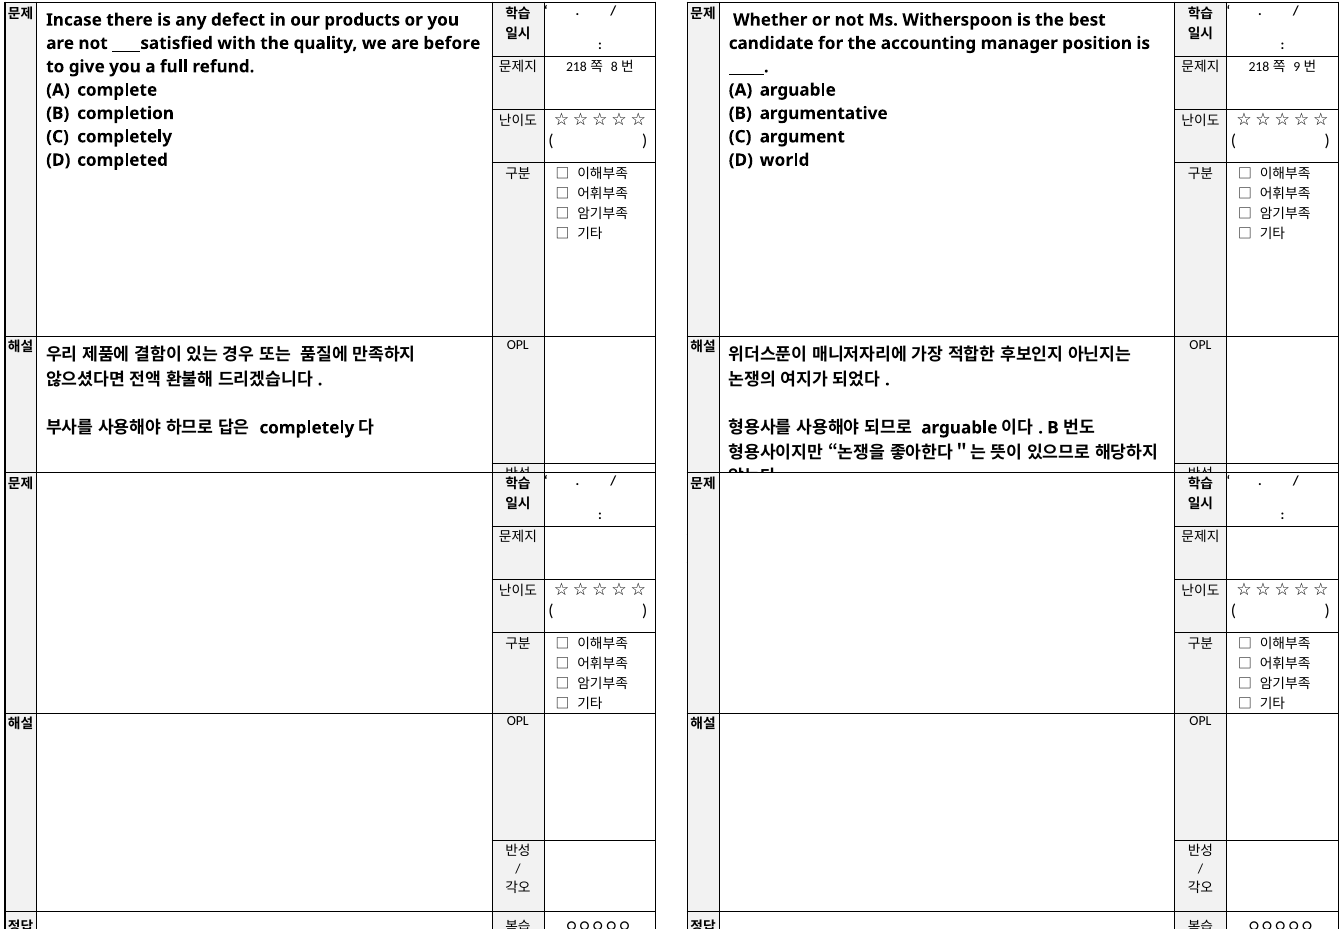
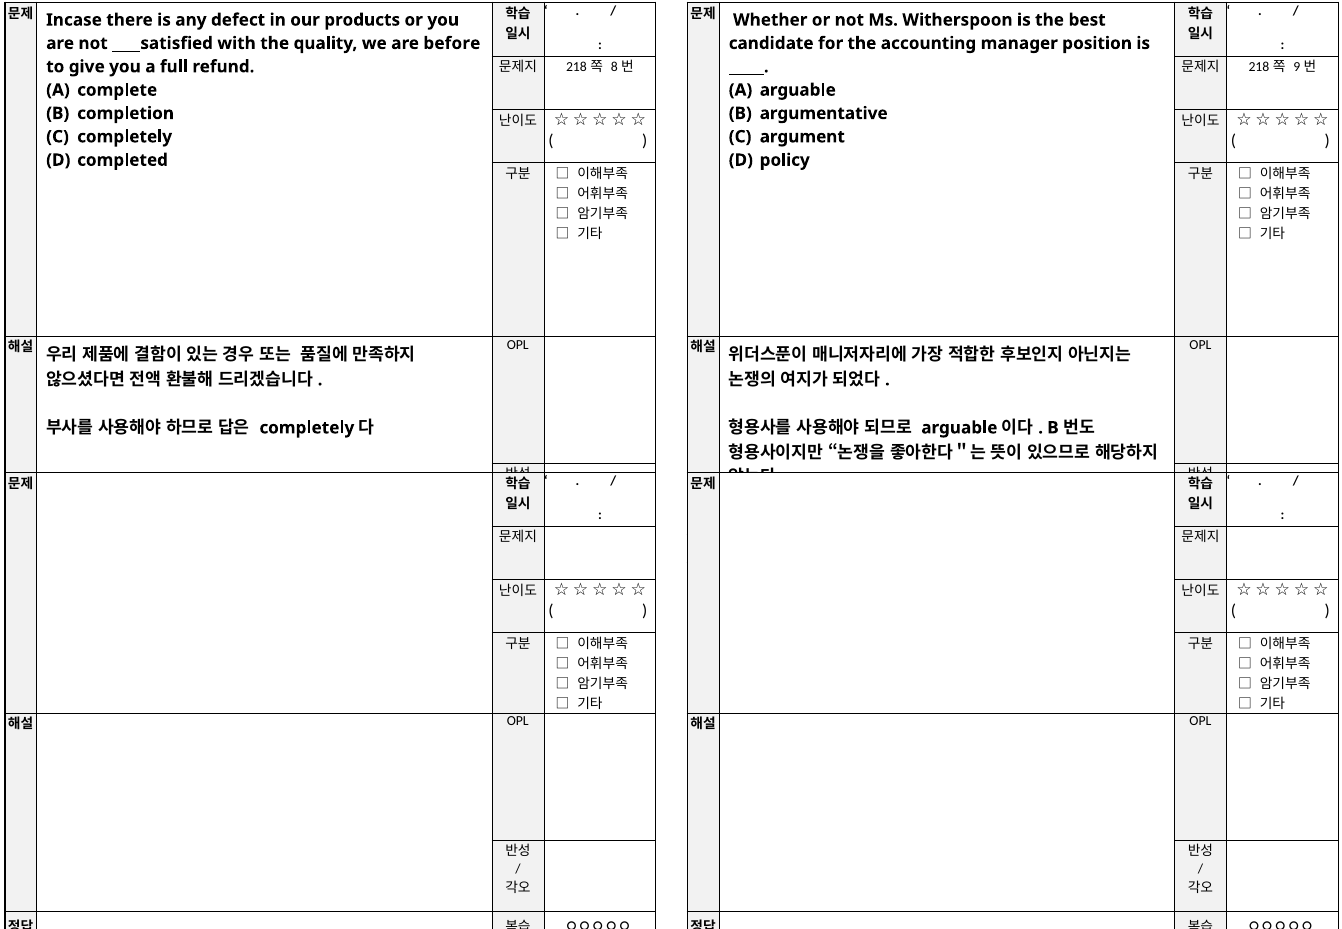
world: world -> policy (785, 160)
